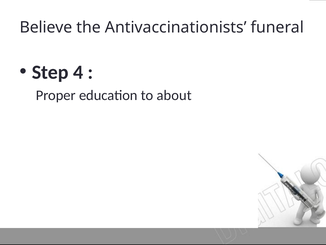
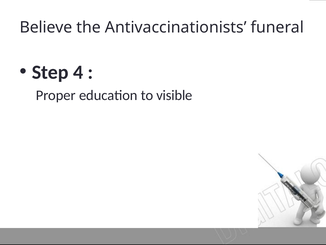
about: about -> visible (174, 95)
